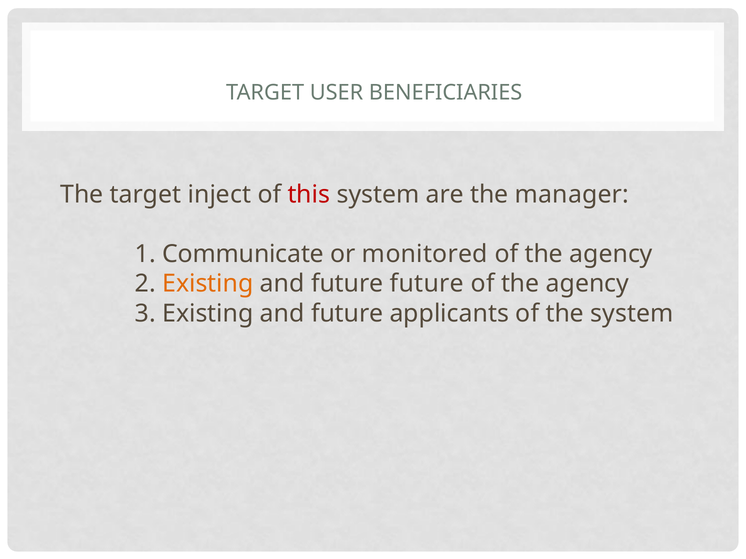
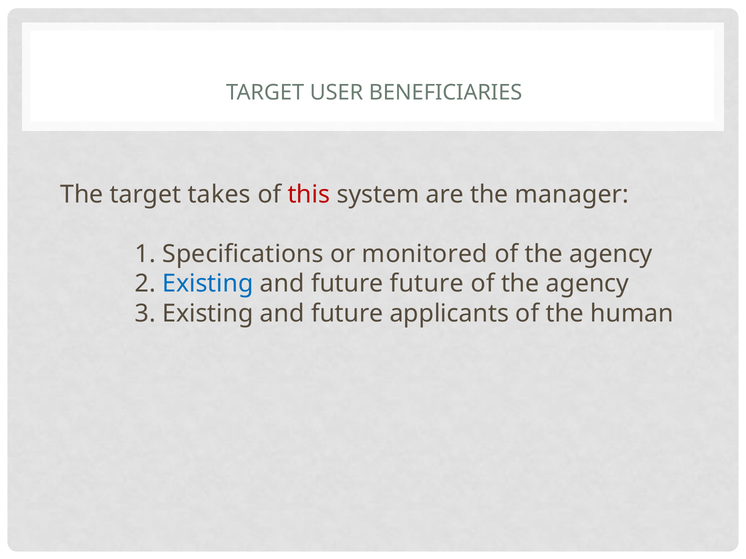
inject: inject -> takes (219, 194)
Communicate: Communicate -> Specifications (243, 254)
Existing colour: orange -> blue (208, 284)
the system: system -> human (632, 314)
